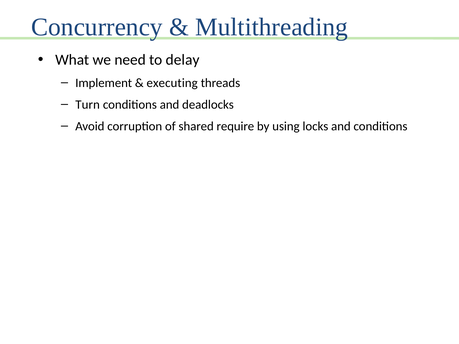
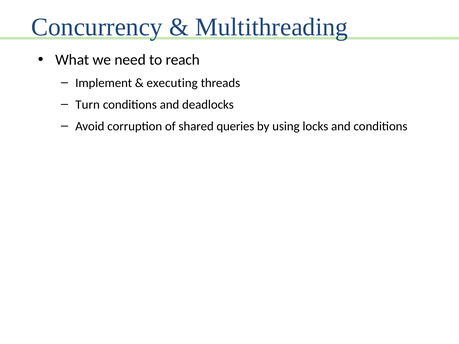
delay: delay -> reach (183, 60)
require: require -> queries (235, 126)
